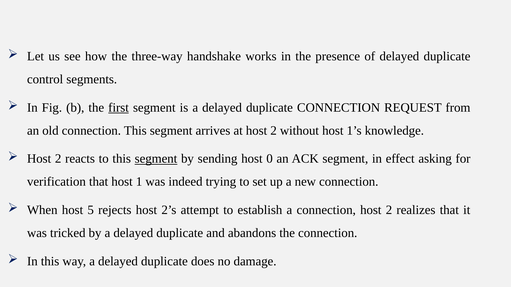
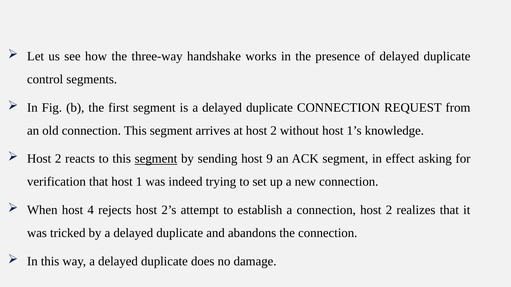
first underline: present -> none (119, 108)
0: 0 -> 9 (270, 159)
5: 5 -> 4 (91, 210)
